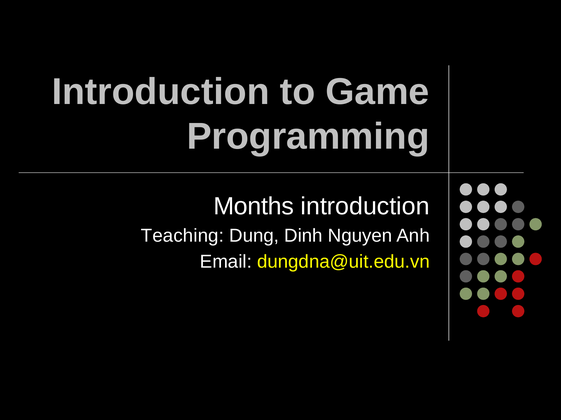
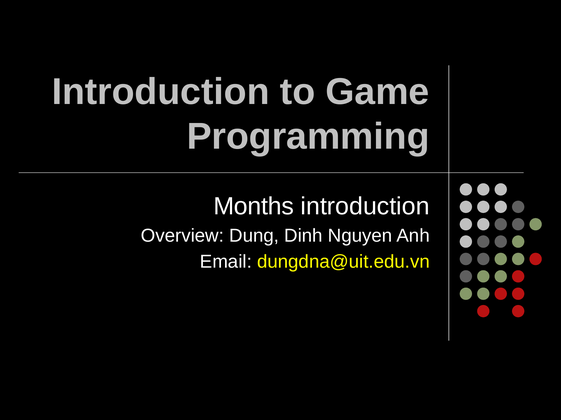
Teaching: Teaching -> Overview (182, 236)
